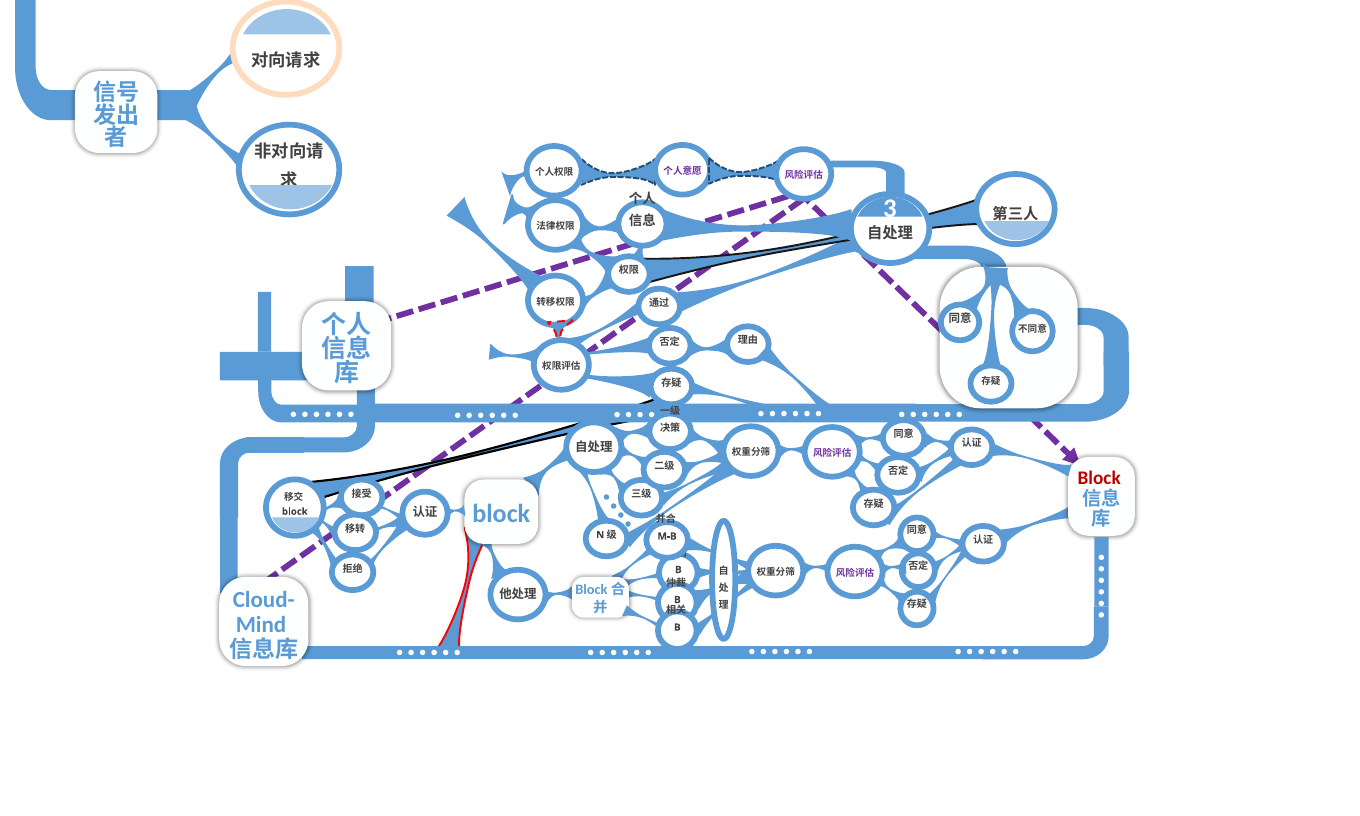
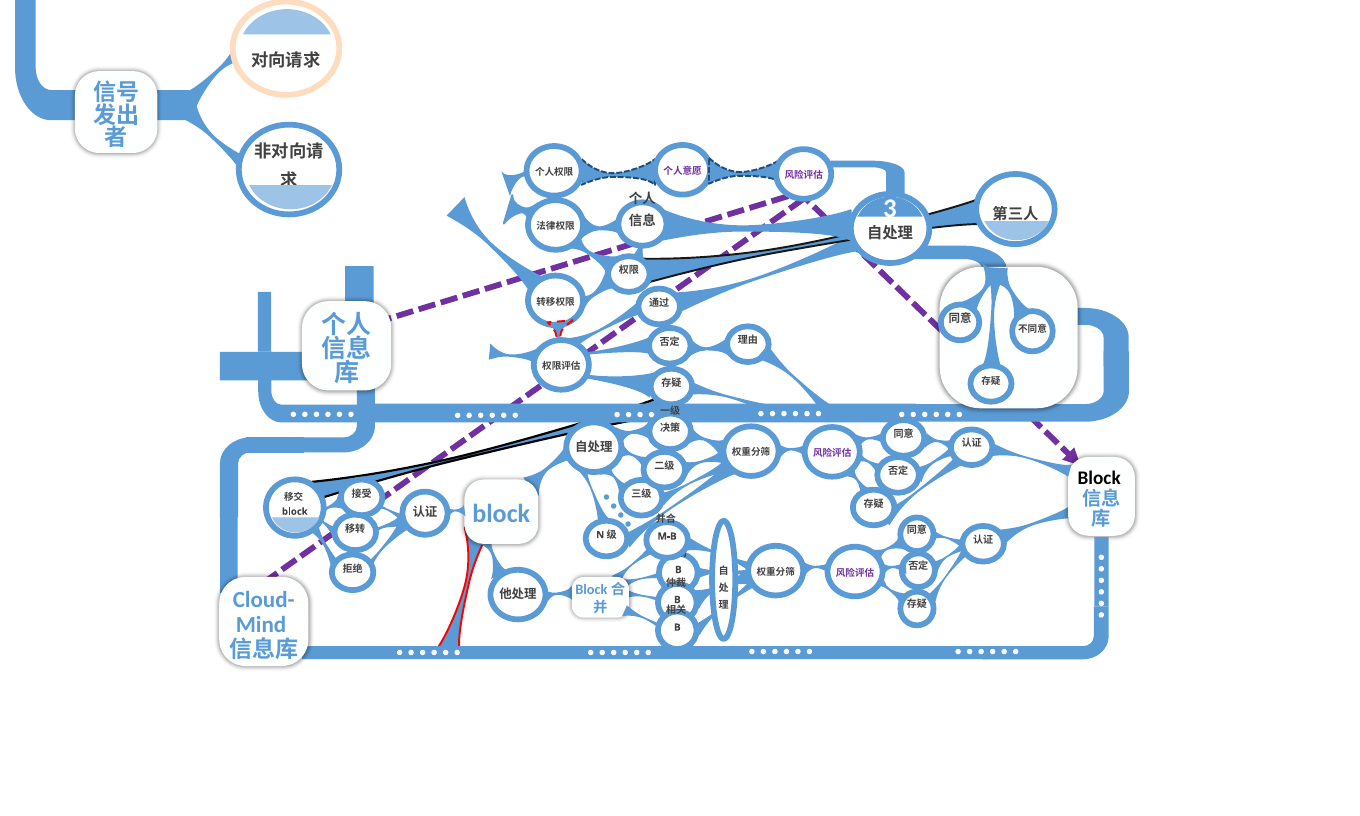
Block colour: red -> black (1099, 478)
